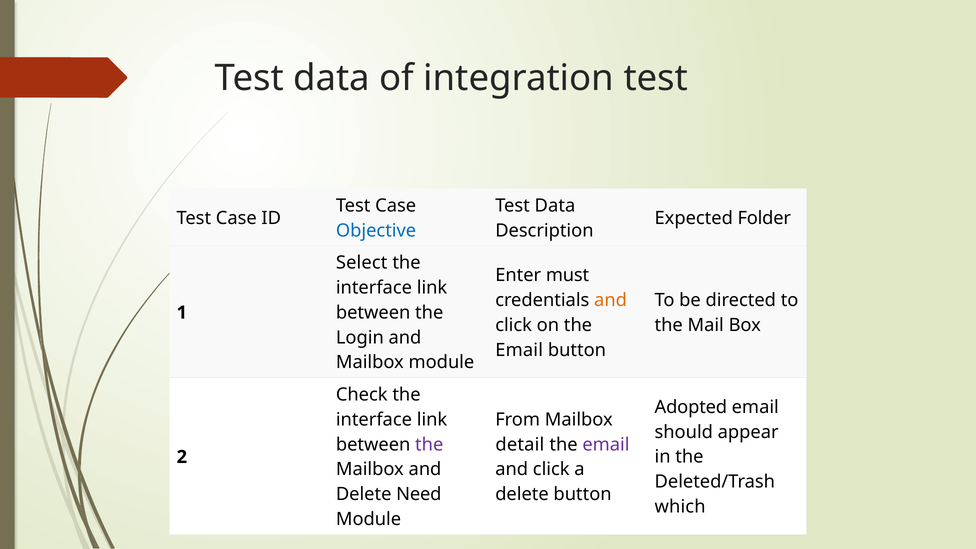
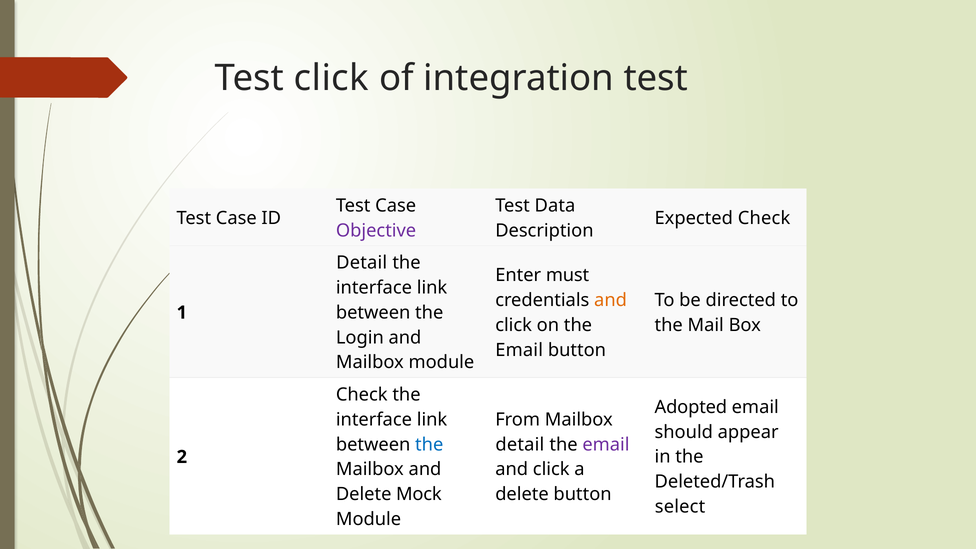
data: data -> click (331, 78)
Expected Folder: Folder -> Check (764, 218)
Objective colour: blue -> purple (376, 231)
Select: Select -> Detail (362, 263)
the colour: purple -> blue (429, 444)
Need: Need -> Mock (419, 494)
which: which -> select (680, 507)
